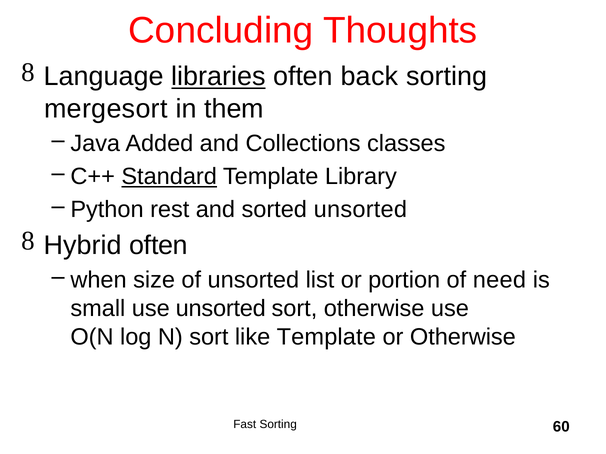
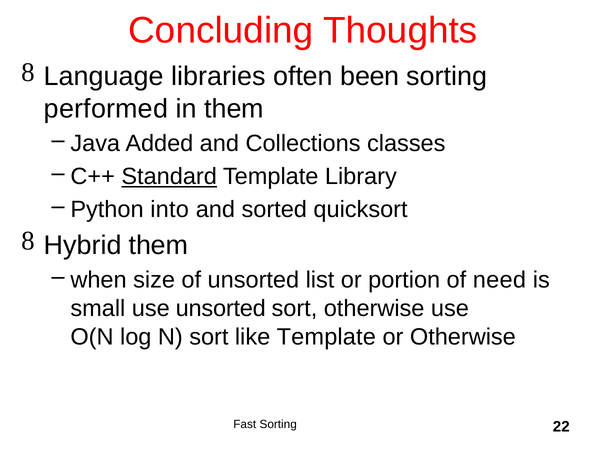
libraries underline: present -> none (218, 77)
back: back -> been (370, 77)
mergesort: mergesort -> performed (106, 109)
rest: rest -> into (170, 210)
sorted unsorted: unsorted -> quicksort (361, 210)
Hybrid often: often -> them (159, 246)
60: 60 -> 22 (561, 427)
